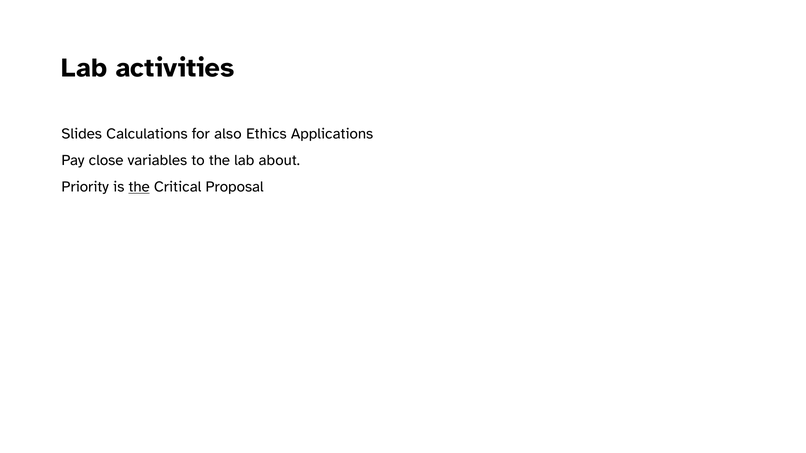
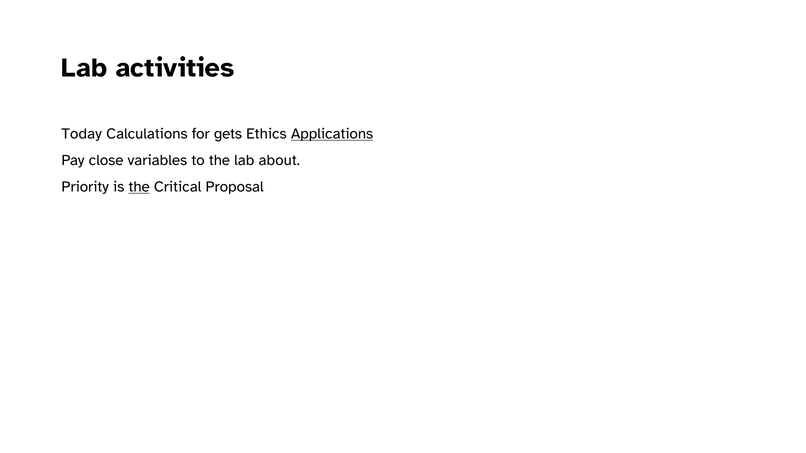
Slides: Slides -> Today (82, 134)
also: also -> gets (228, 134)
Applications underline: none -> present (332, 134)
